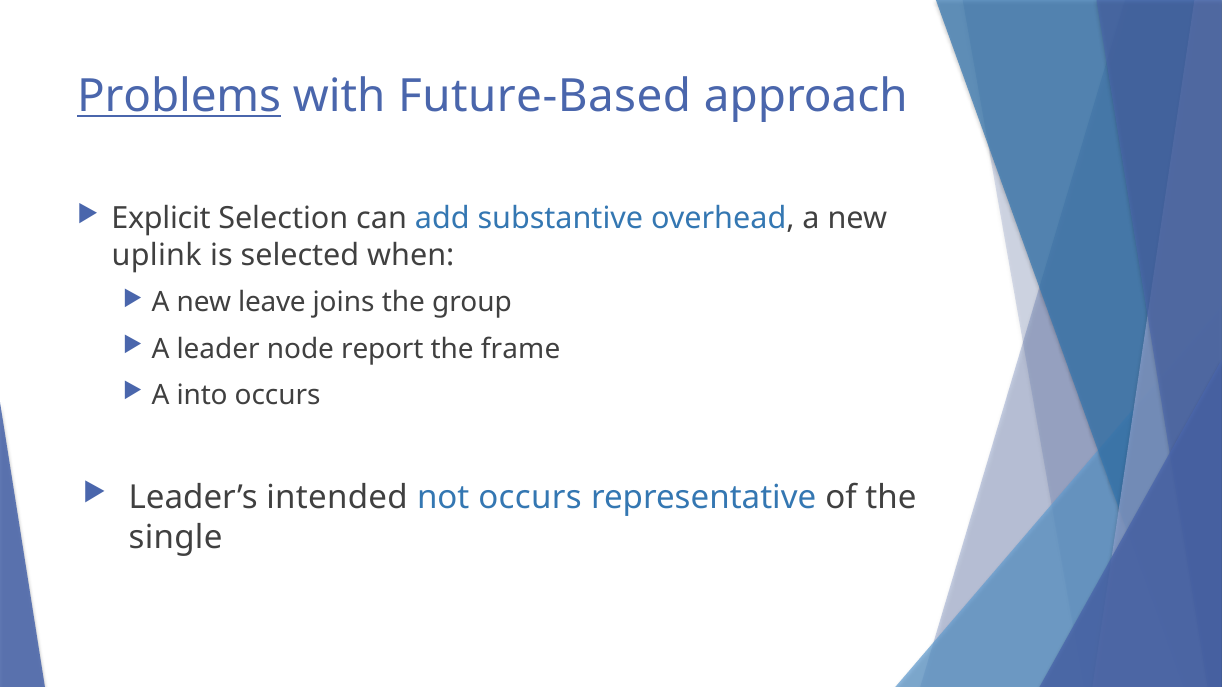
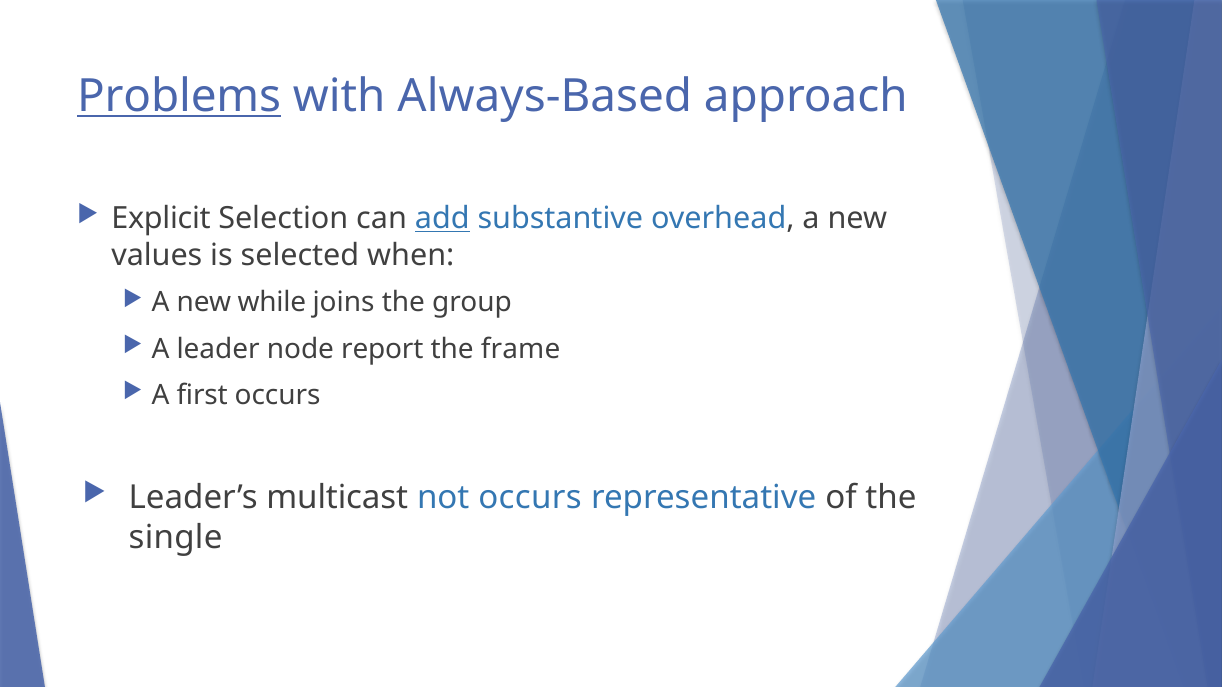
Future-Based: Future-Based -> Always-Based (545, 96)
add underline: none -> present (442, 219)
uplink: uplink -> values (157, 255)
leave: leave -> while (272, 303)
into: into -> first (202, 395)
intended: intended -> multicast (337, 498)
